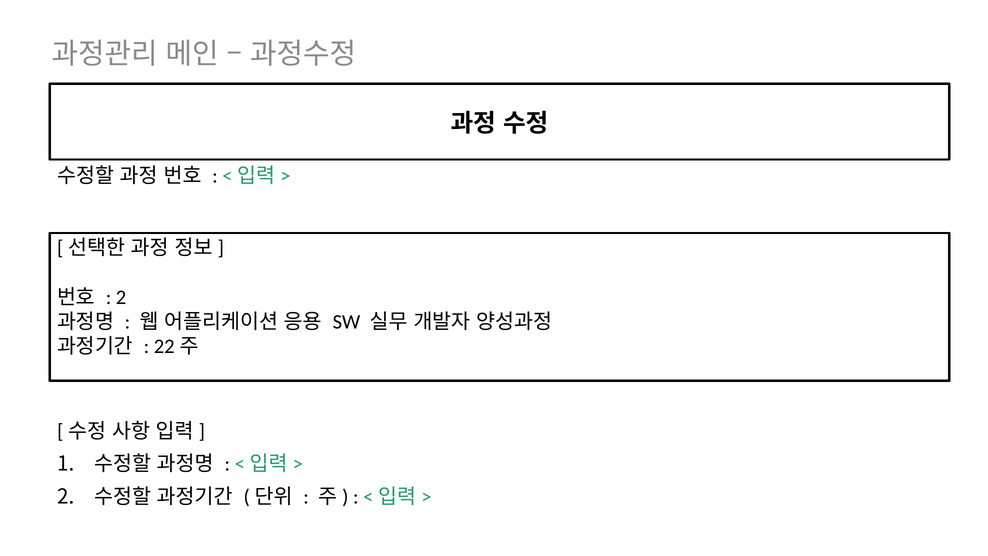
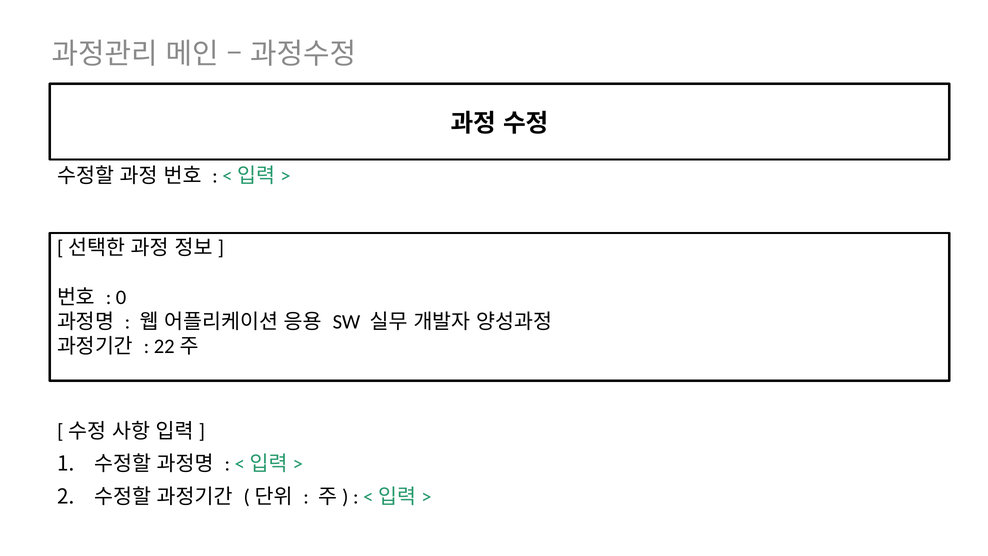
2: 2 -> 0 (121, 297)
